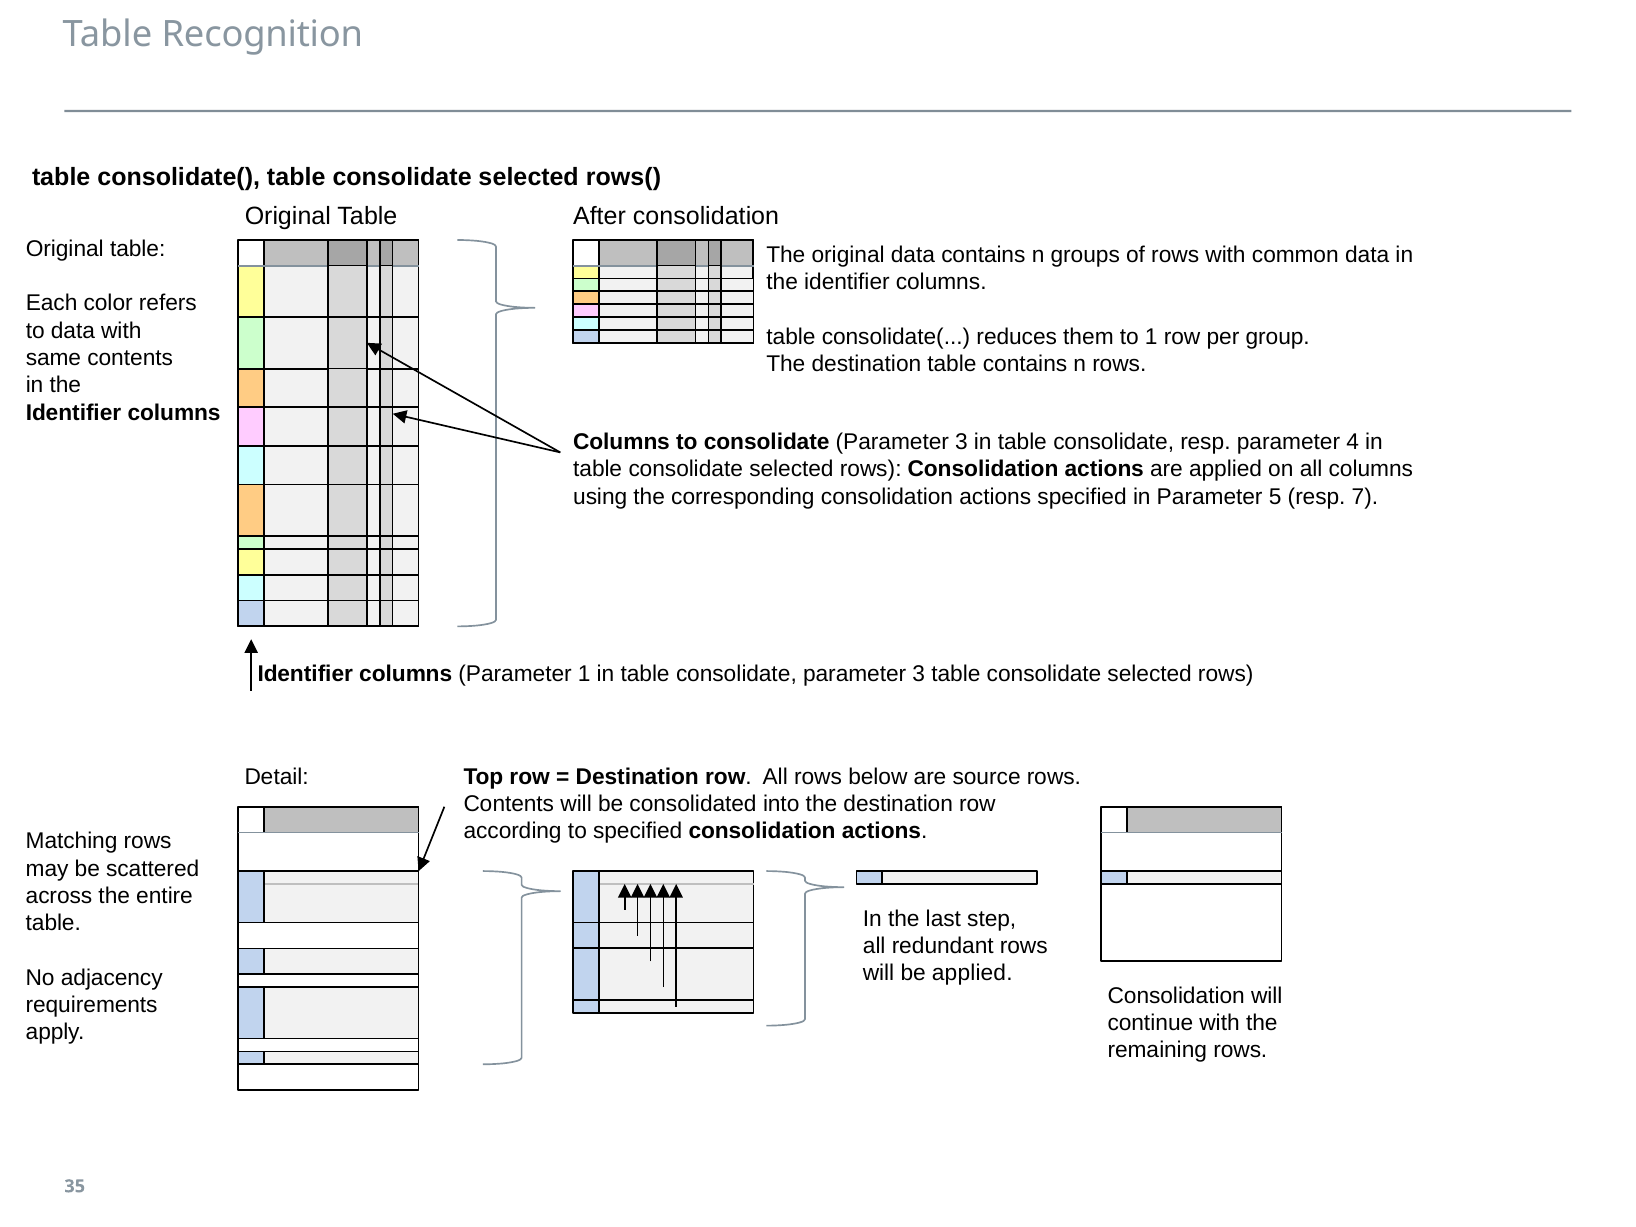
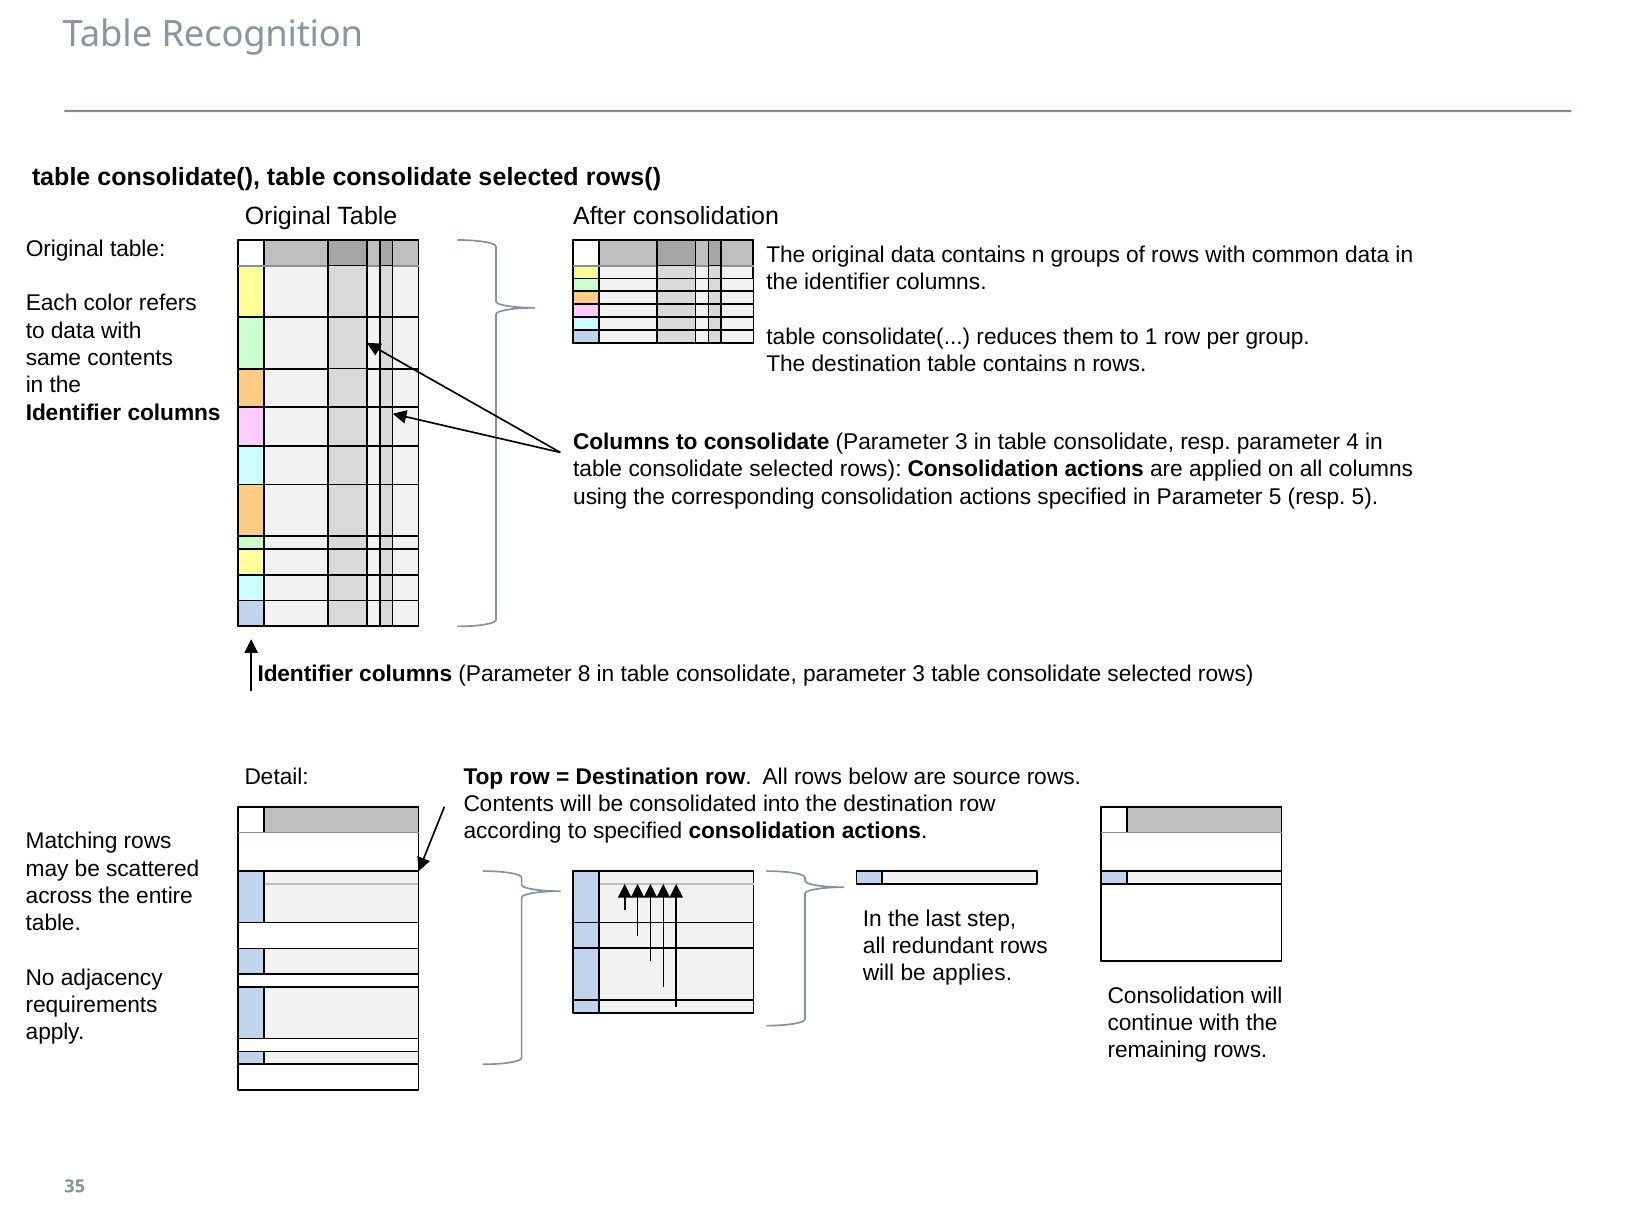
resp 7: 7 -> 5 (1365, 497)
Parameter 1: 1 -> 8 (584, 674)
be applied: applied -> applies (972, 973)
